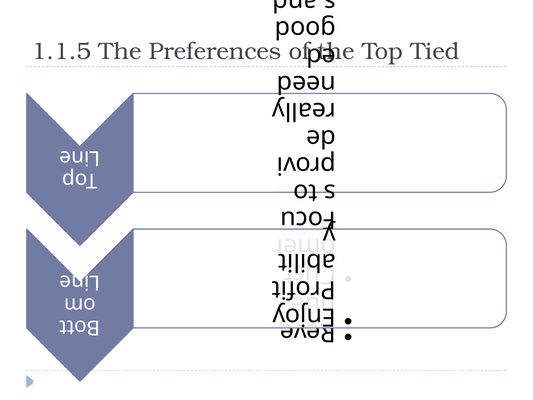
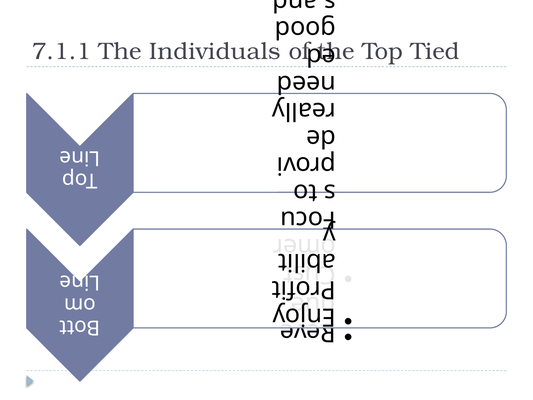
1.1.5: 1.1.5 -> 7.1.1 (61, 51)
Preferences: Preferences -> Individuals (215, 51)
